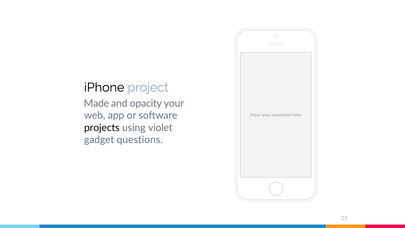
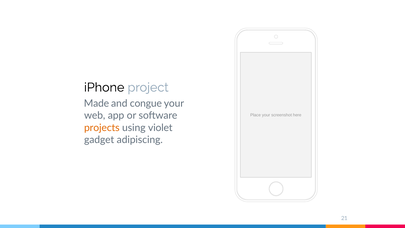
opacity: opacity -> congue (146, 103)
projects colour: black -> orange (102, 128)
questions: questions -> adipiscing (140, 140)
